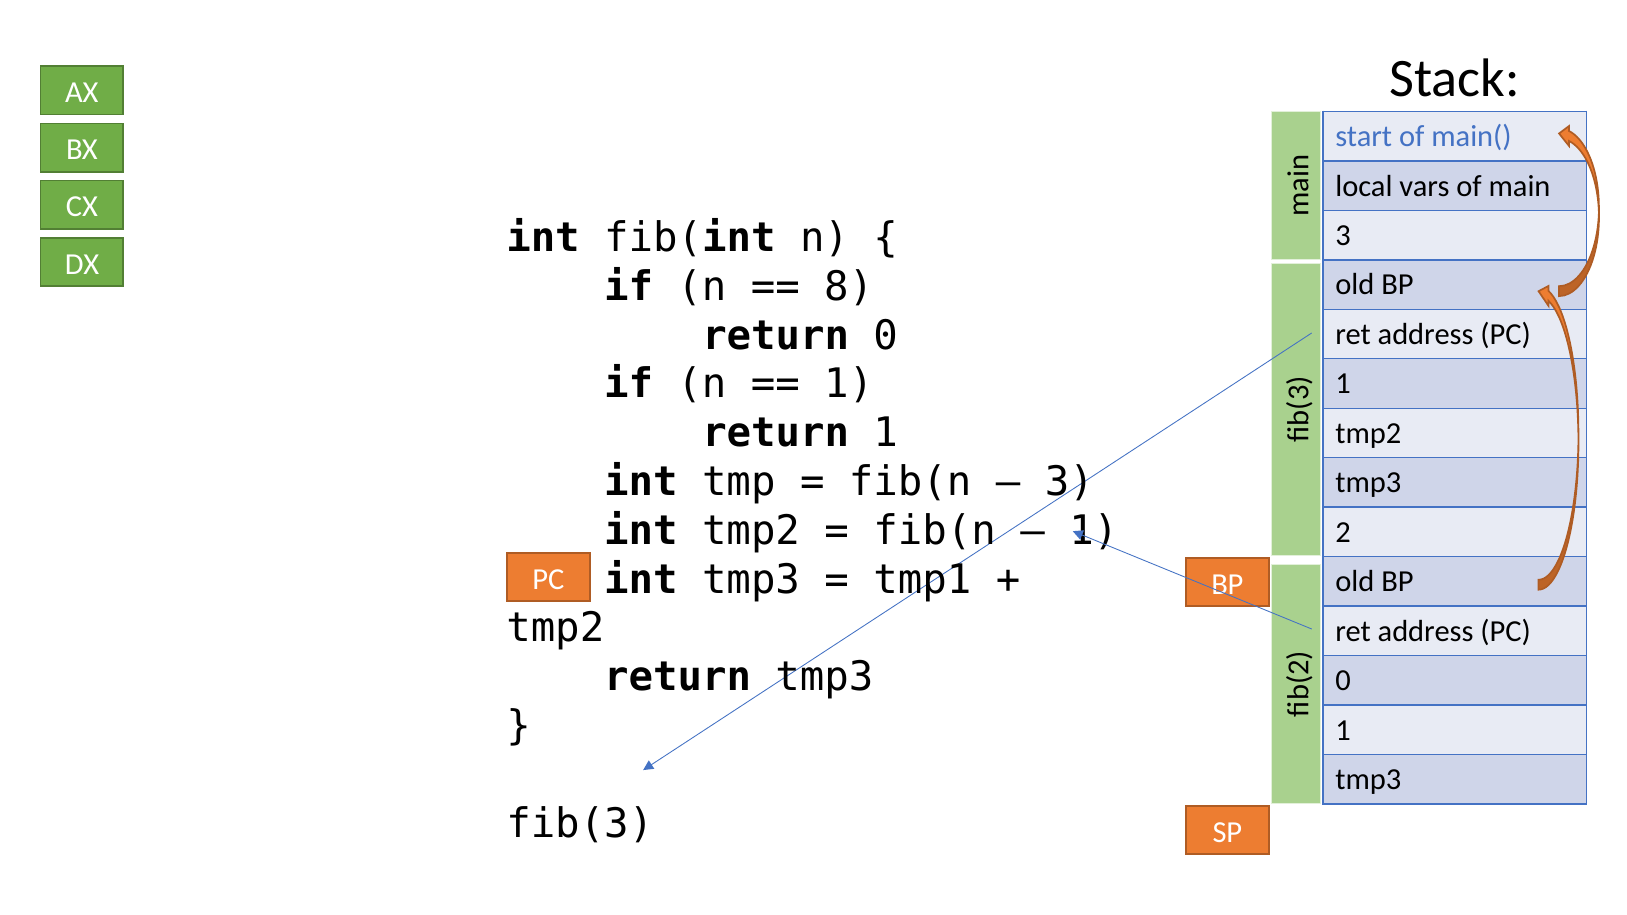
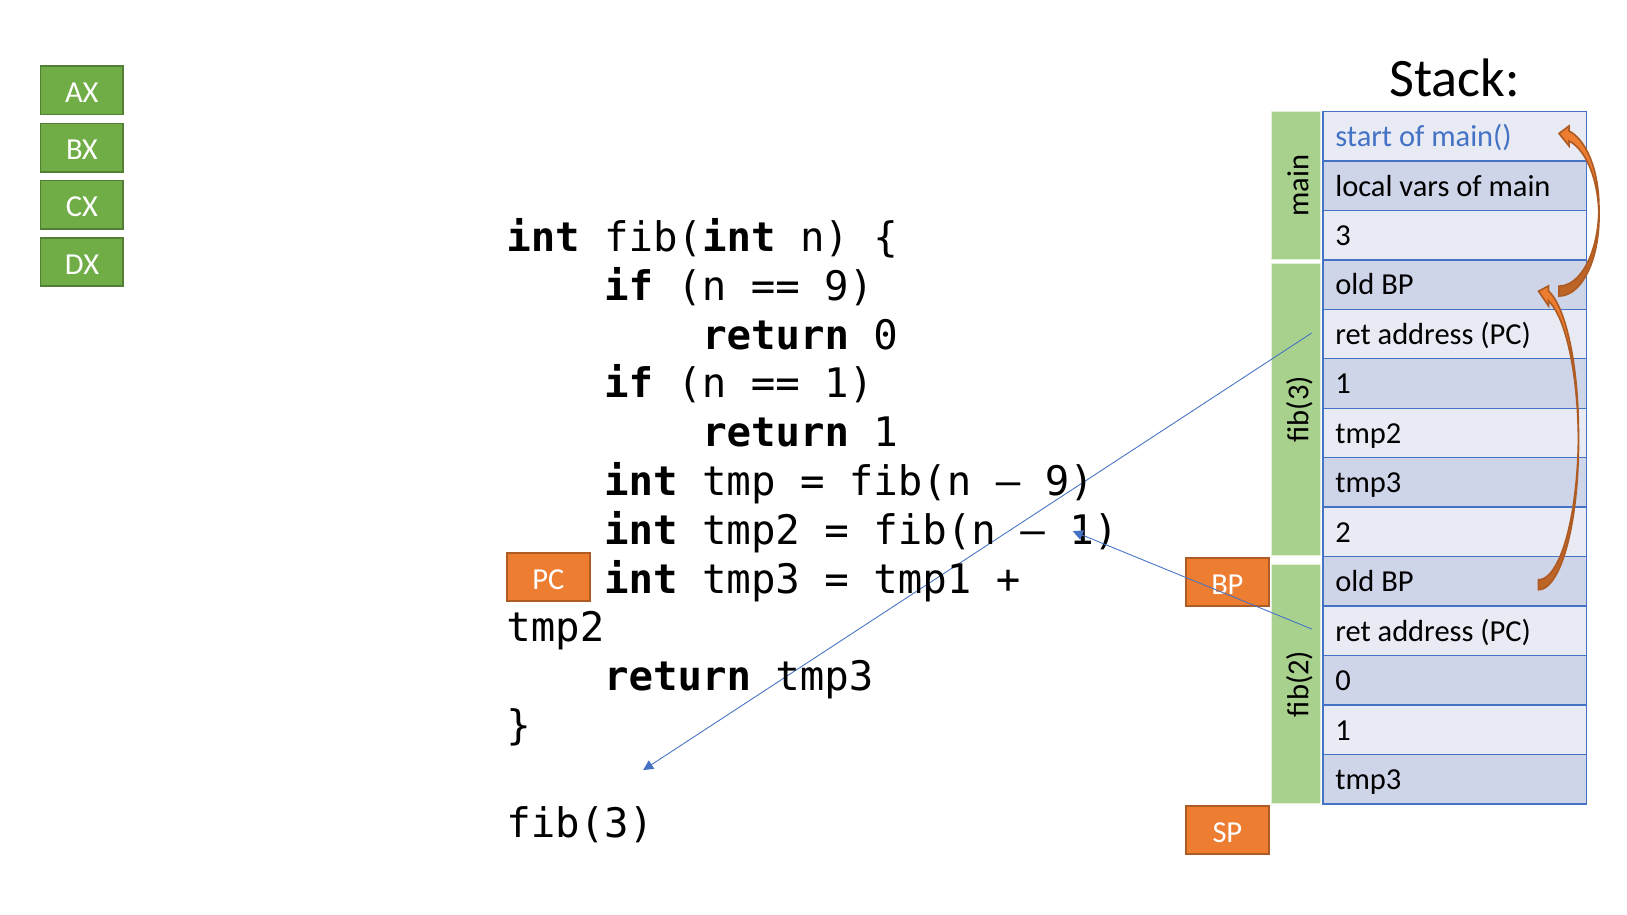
8: 8 -> 9 (849, 287)
3: 3 -> 9 (1069, 482)
